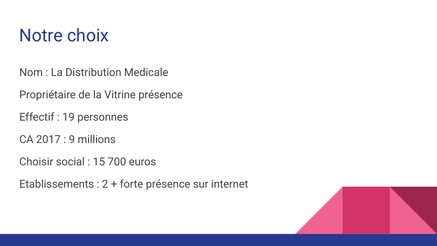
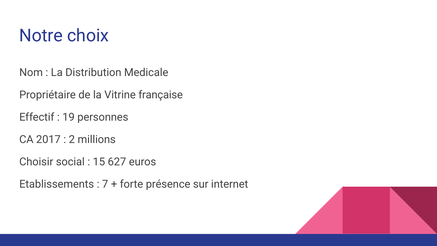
Vitrine présence: présence -> française (161, 95)
9: 9 -> 2 (72, 139)
700: 700 -> 627 (117, 162)
2: 2 -> 7 (105, 184)
